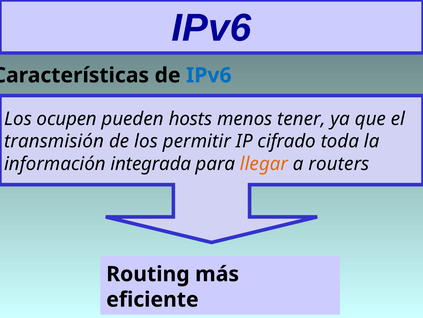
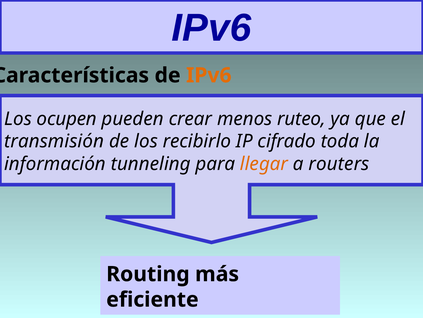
IPv6 colour: blue -> orange (209, 75)
hosts: hosts -> crear (190, 119)
tener: tener -> ruteo (302, 119)
permitir: permitir -> recibirlo (197, 141)
integrada: integrada -> tunneling (151, 164)
